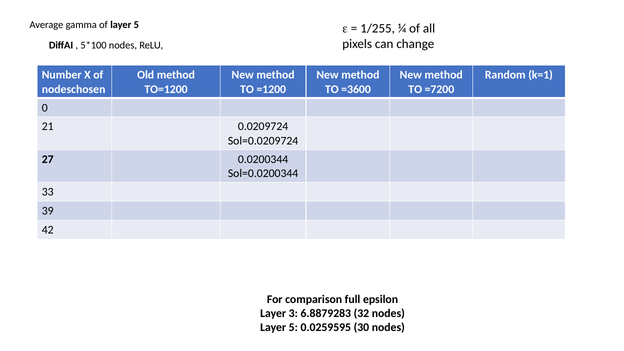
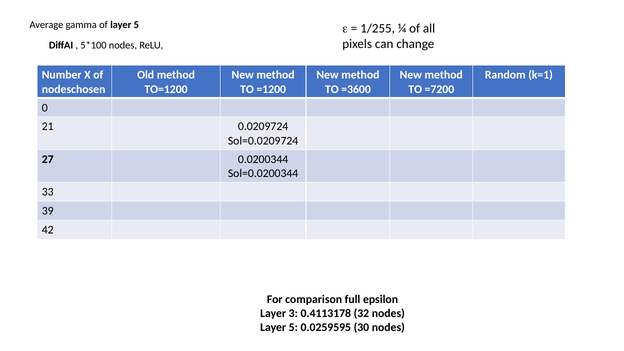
6.8879283: 6.8879283 -> 0.4113178 (326, 314)
